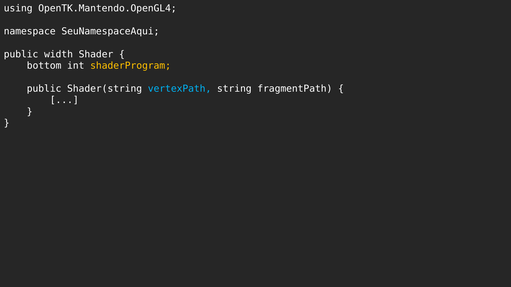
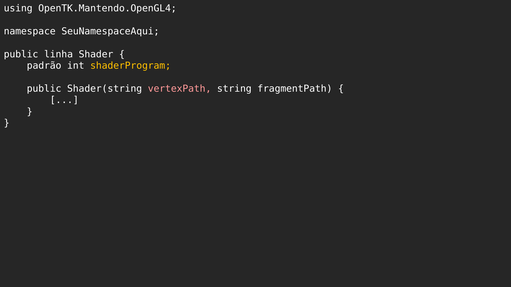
width: width -> linha (59, 54)
bottom: bottom -> padrão (44, 66)
vertexPath colour: light blue -> pink (180, 89)
